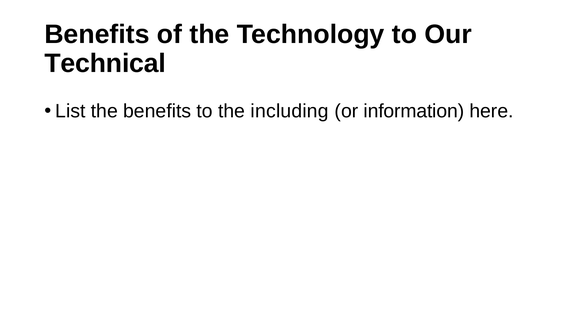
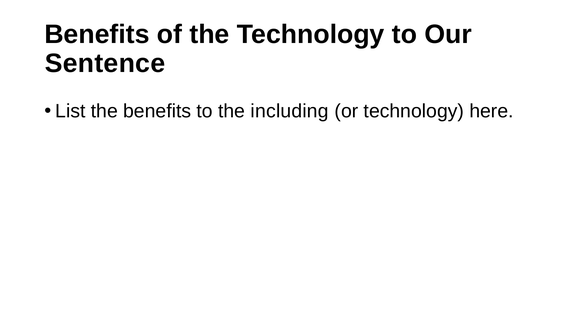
Technical: Technical -> Sentence (105, 63)
or information: information -> technology (414, 111)
